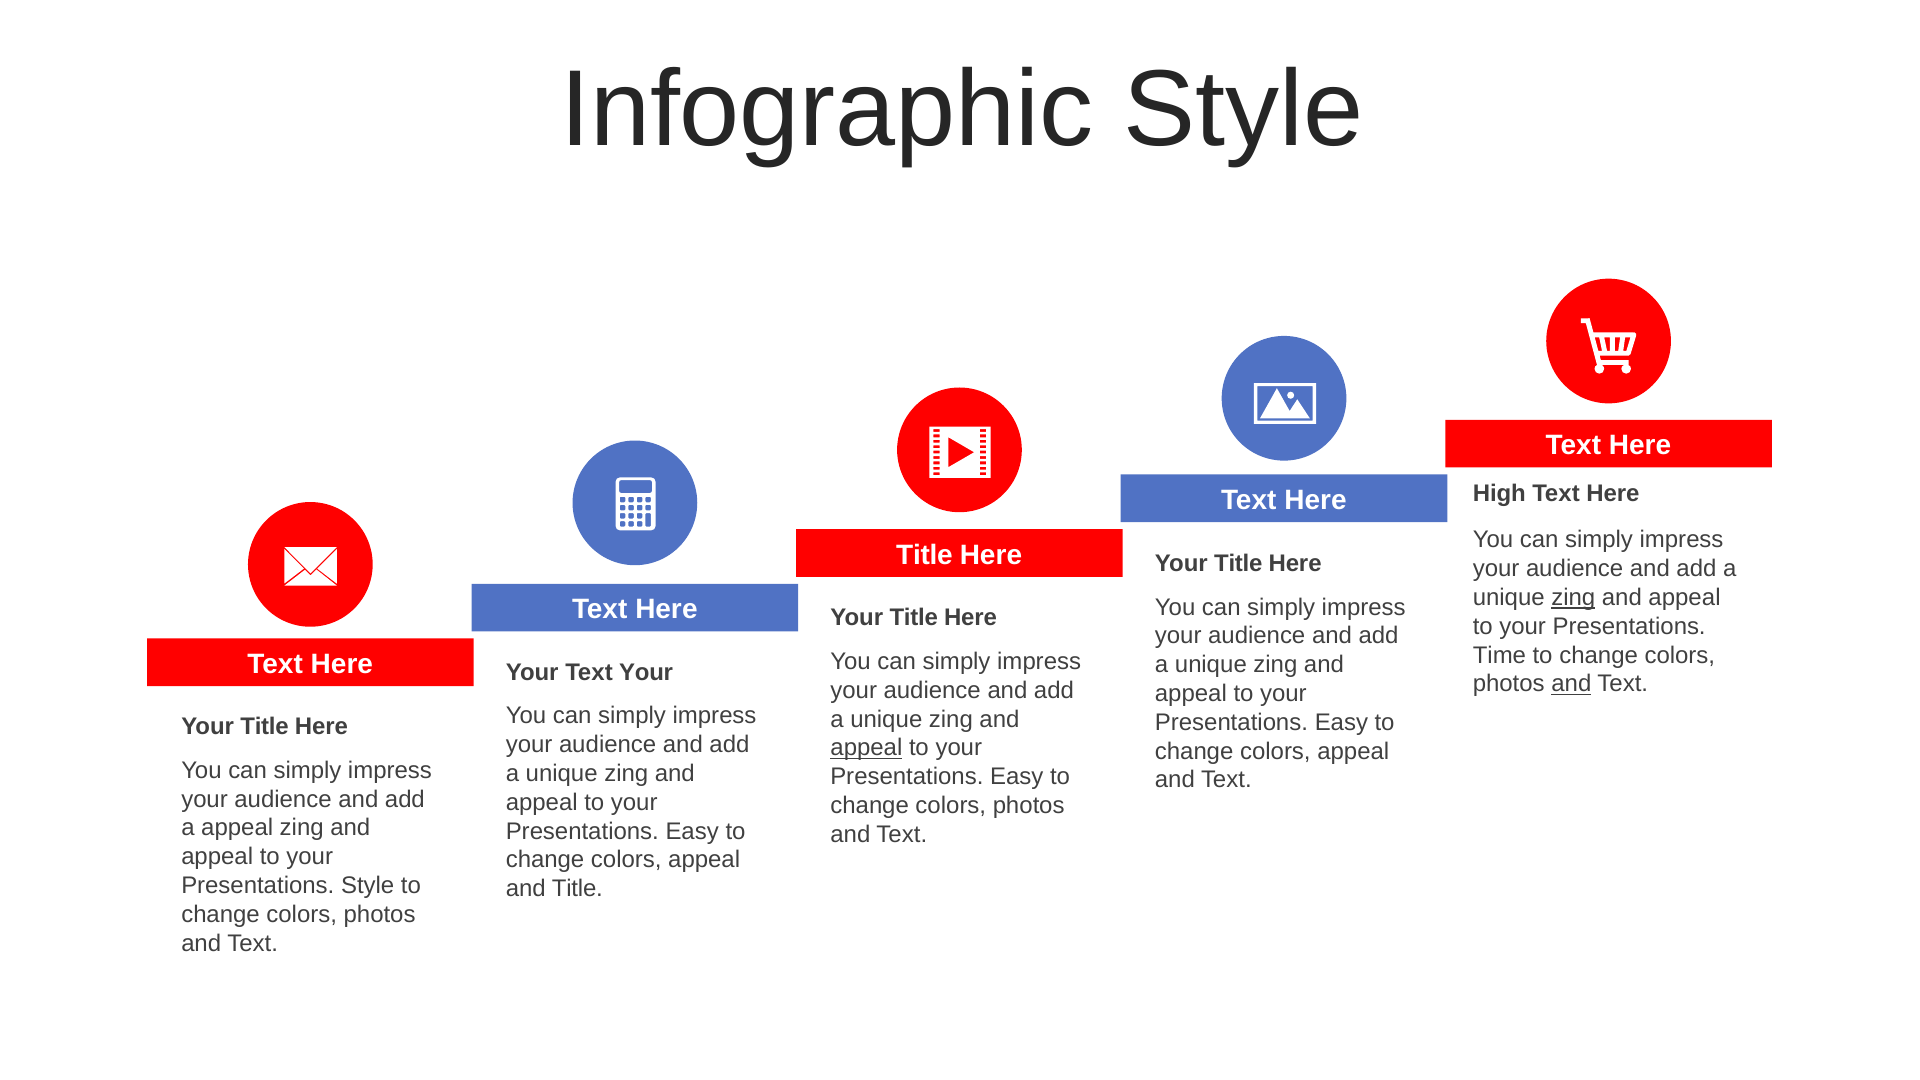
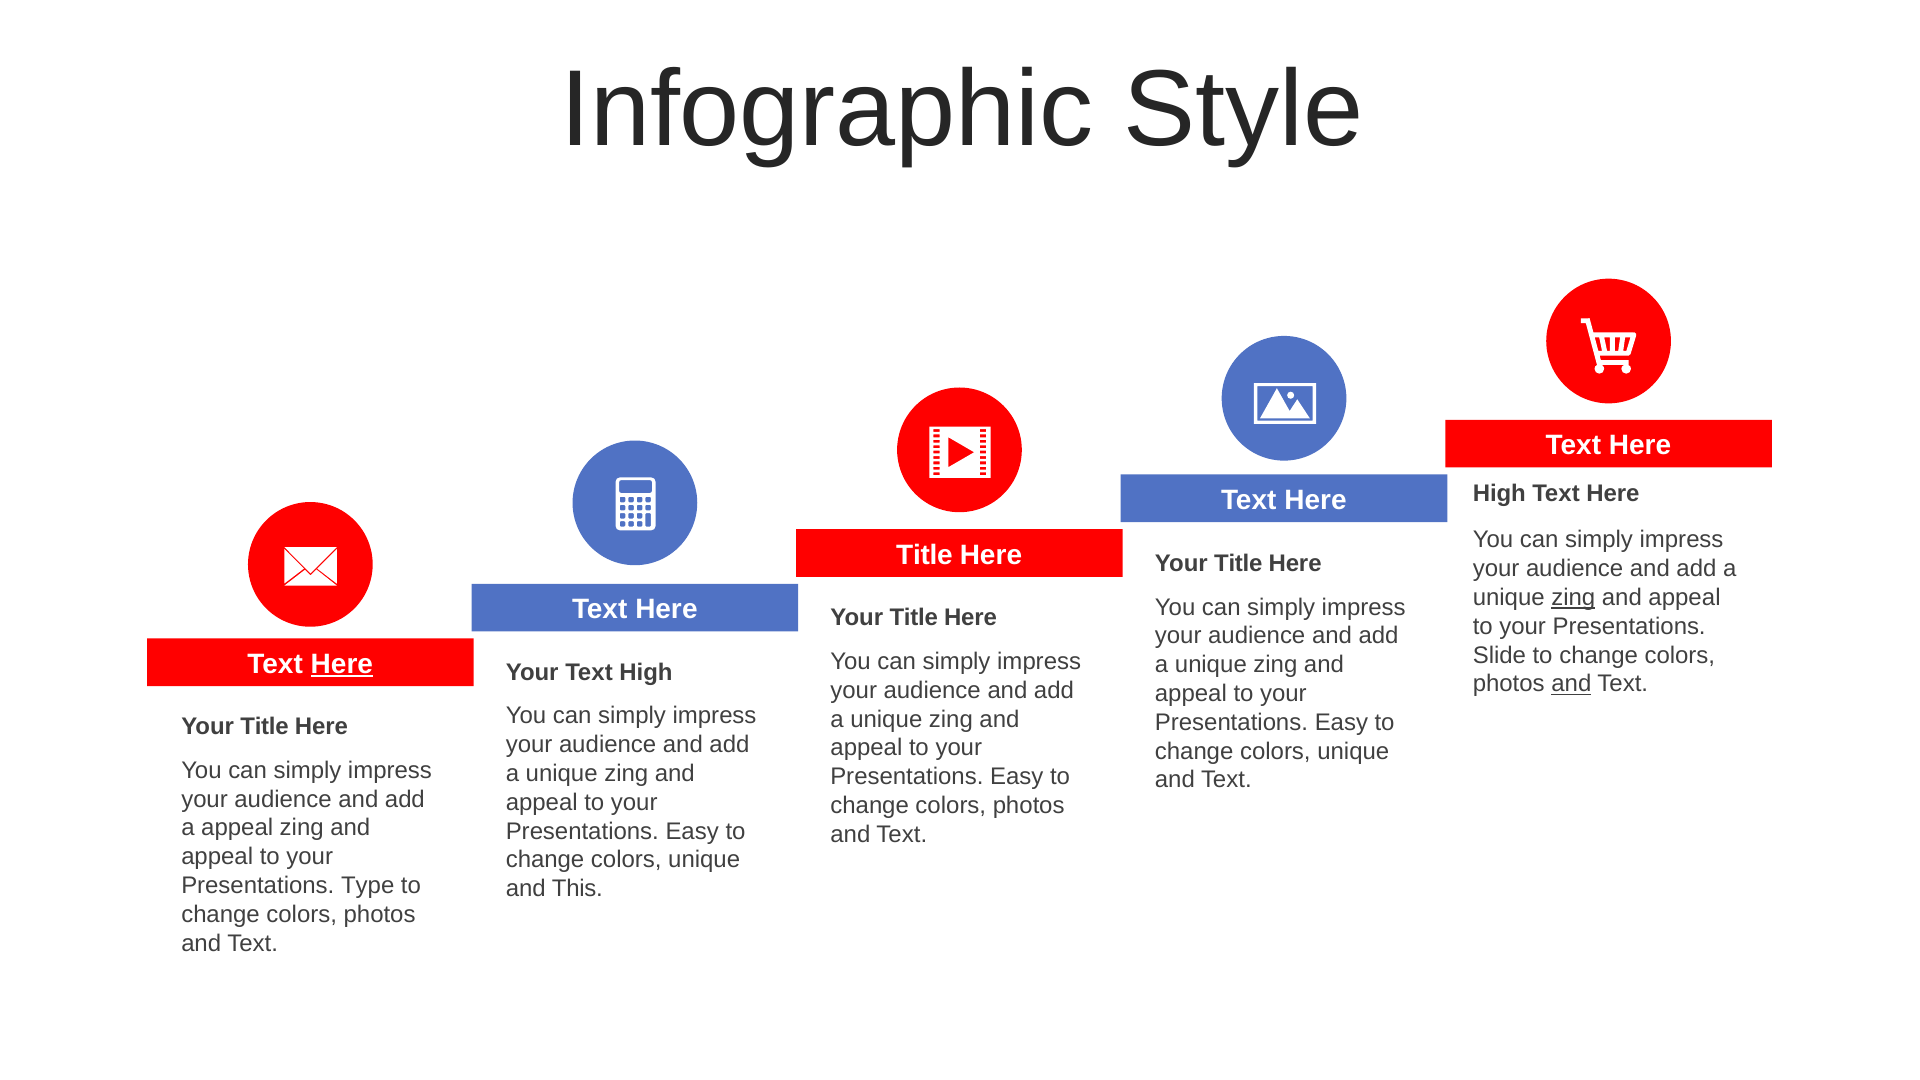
Time: Time -> Slide (1499, 655)
Here underline: none -> present (342, 664)
Your Text Your: Your -> High (646, 672)
appeal underline: present -> none (866, 748)
appeal: appeal -> unique (1353, 751)
appeal: appeal -> unique (704, 860)
Presentations Style: Style -> Type (368, 886)
and Title: Title -> This (577, 889)
